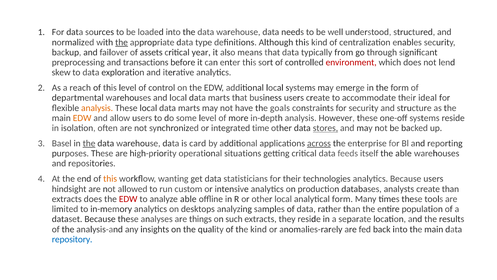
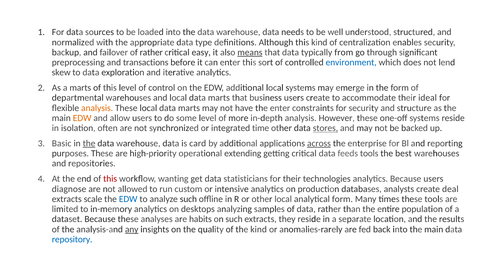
the underline: present -> none (122, 42)
of assets: assets -> rather (151, 52)
year: year -> easy (201, 52)
means underline: none -> present (250, 52)
environment colour: red -> blue (351, 62)
a reach: reach -> marts (80, 88)
the goals: goals -> enter (280, 108)
Basel: Basel -> Basic (62, 143)
situations: situations -> extending (243, 153)
feeds itself: itself -> tools (369, 153)
the able: able -> best (403, 153)
this colour: orange -> red (110, 179)
hindsight: hindsight -> diagnose (69, 189)
create than: than -> deal (450, 189)
extracts does: does -> scale (93, 199)
EDW colour: red -> blue (128, 199)
analyze able: able -> such (188, 199)
things: things -> habits (200, 219)
any underline: none -> present (132, 229)
